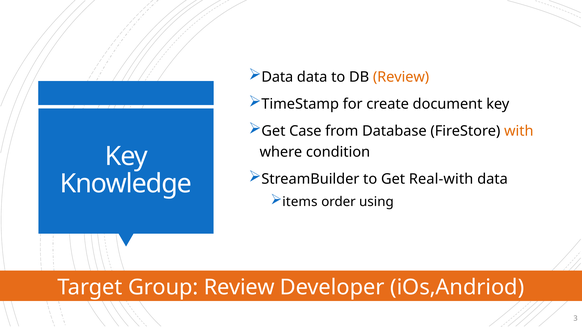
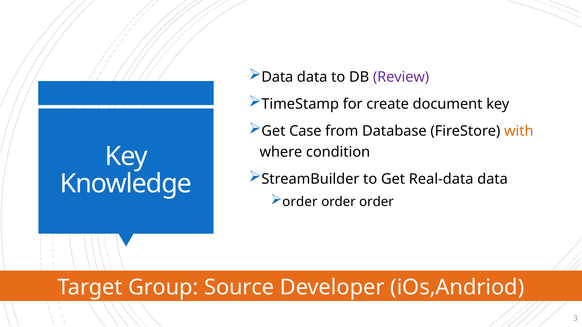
Review colour: orange -> purple (401, 77)
Real-with: Real-with -> Real-data (441, 179)
items: items -> order (300, 202)
using: using -> order (376, 202)
Group Review: Review -> Source (239, 288)
